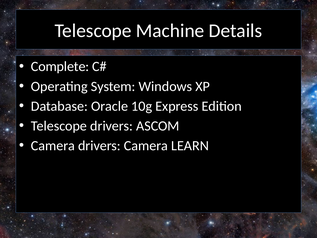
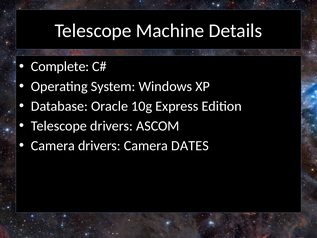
LEARN: LEARN -> DATES (190, 145)
